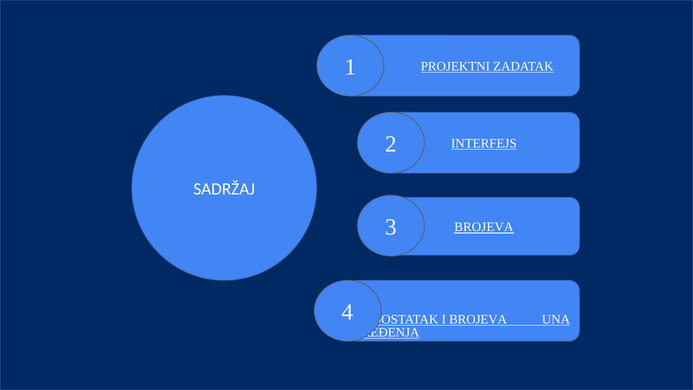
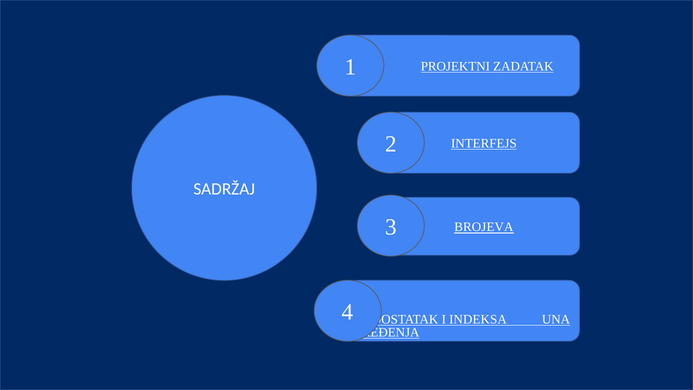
I BROJEVA: BROJEVA -> INDEKSA (478, 319)
